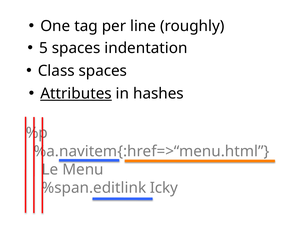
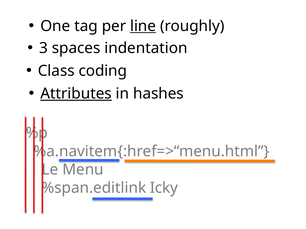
line underline: none -> present (143, 26)
5: 5 -> 3 (43, 48)
Class spaces: spaces -> coding (103, 71)
